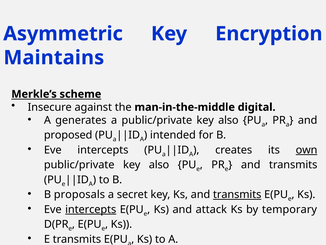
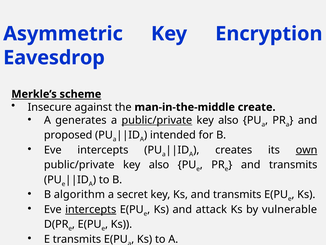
Maintains: Maintains -> Eavesdrop (54, 58)
digital: digital -> create (257, 107)
public/private underline: none -> present (157, 120)
proposals: proposals -> algorithm (79, 194)
transmits underline: present -> none (237, 194)
temporary: temporary -> vulnerable (289, 209)
